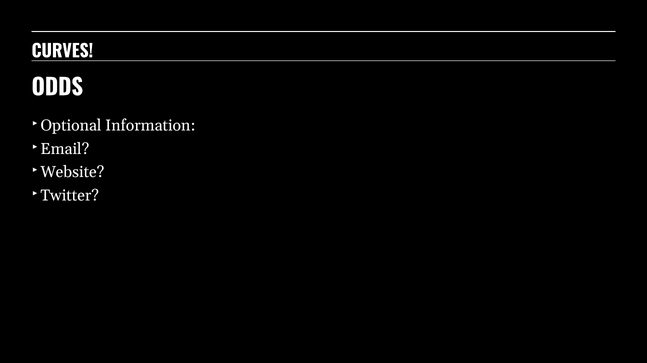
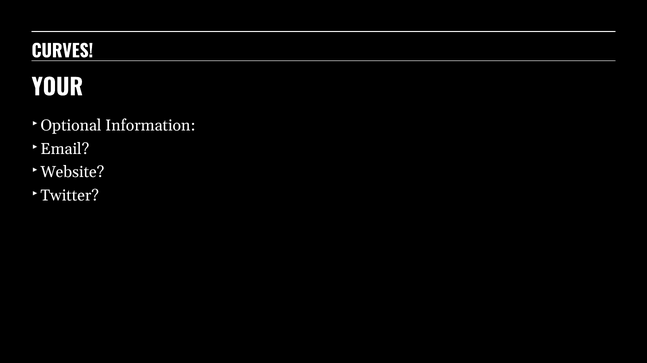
ODDS: ODDS -> YOUR (57, 88)
